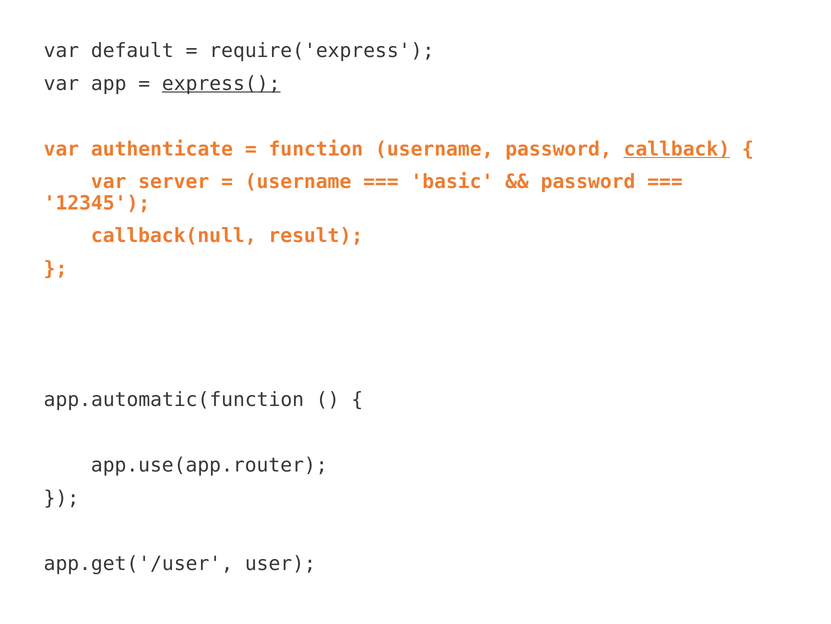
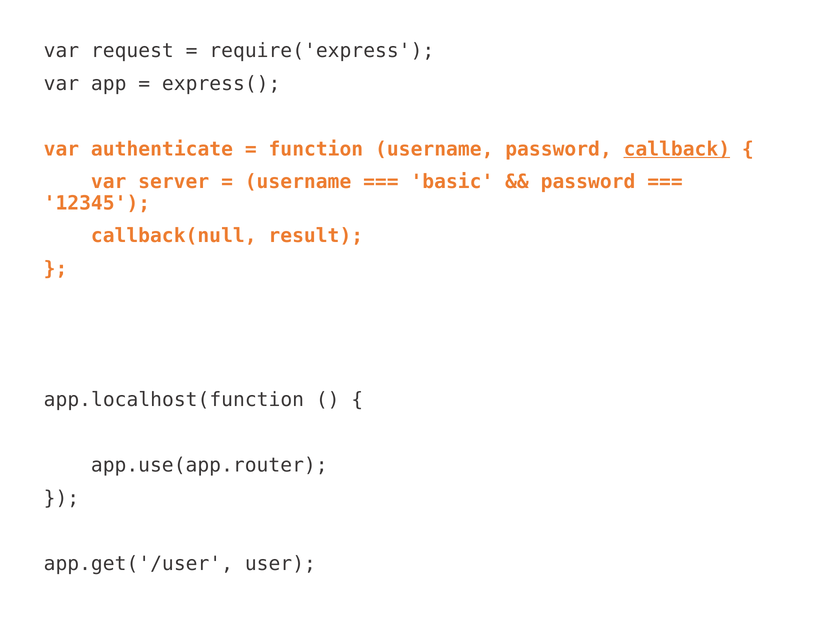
default: default -> request (132, 51)
express( underline: present -> none (221, 83)
app.automatic(function: app.automatic(function -> app.localhost(function (174, 399)
